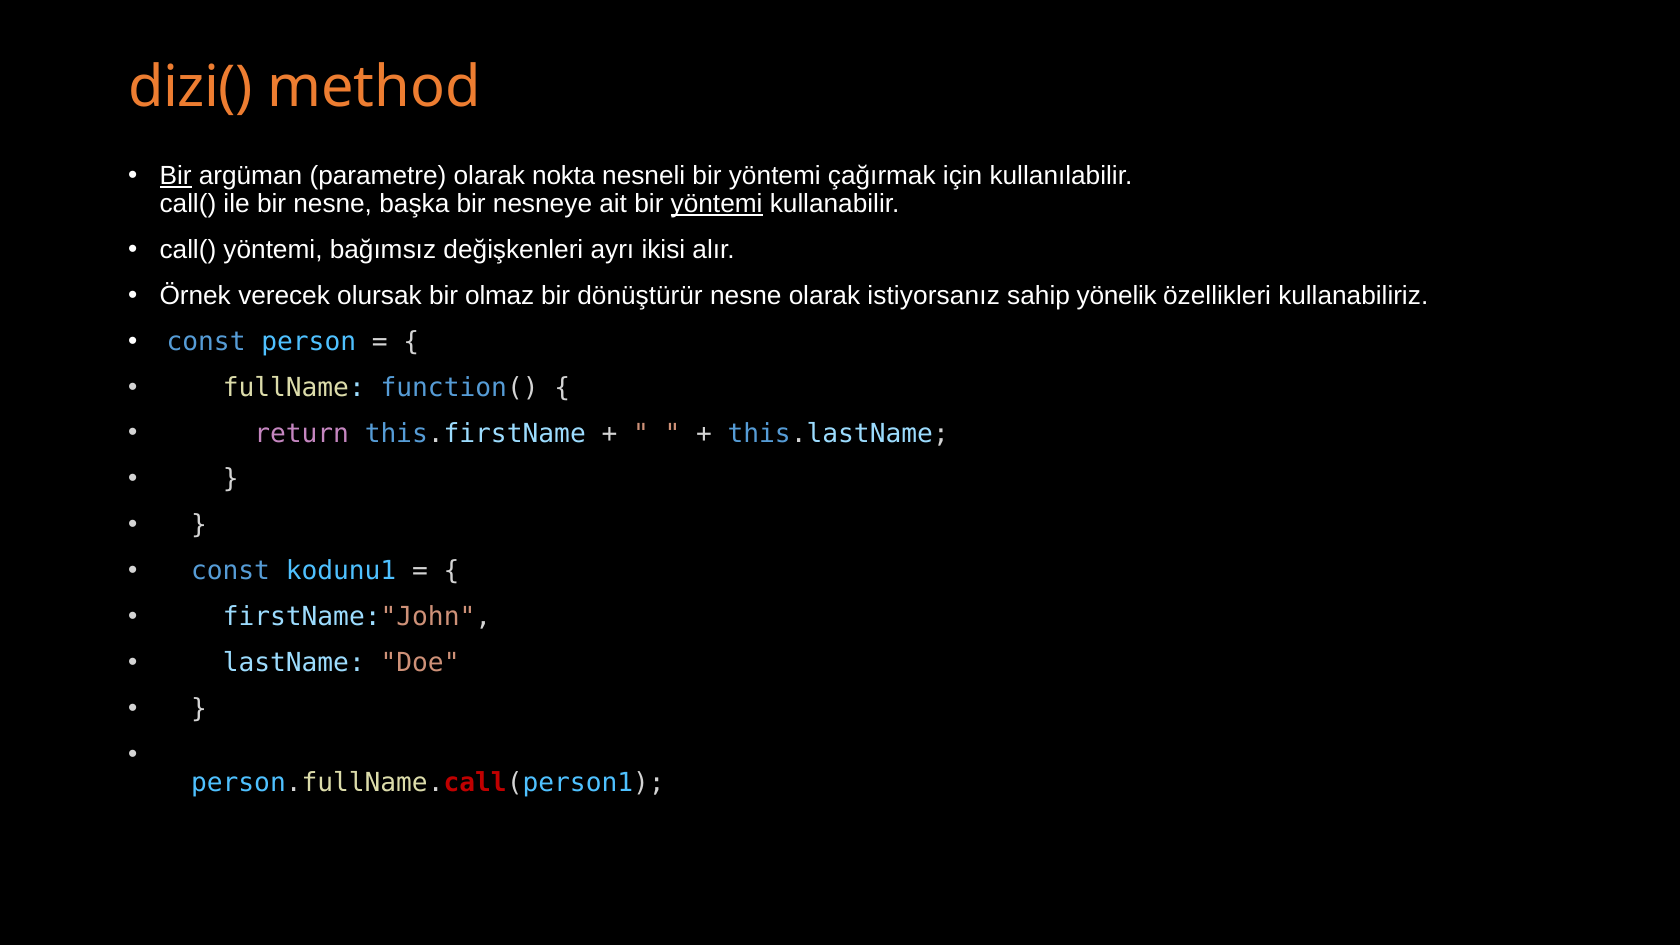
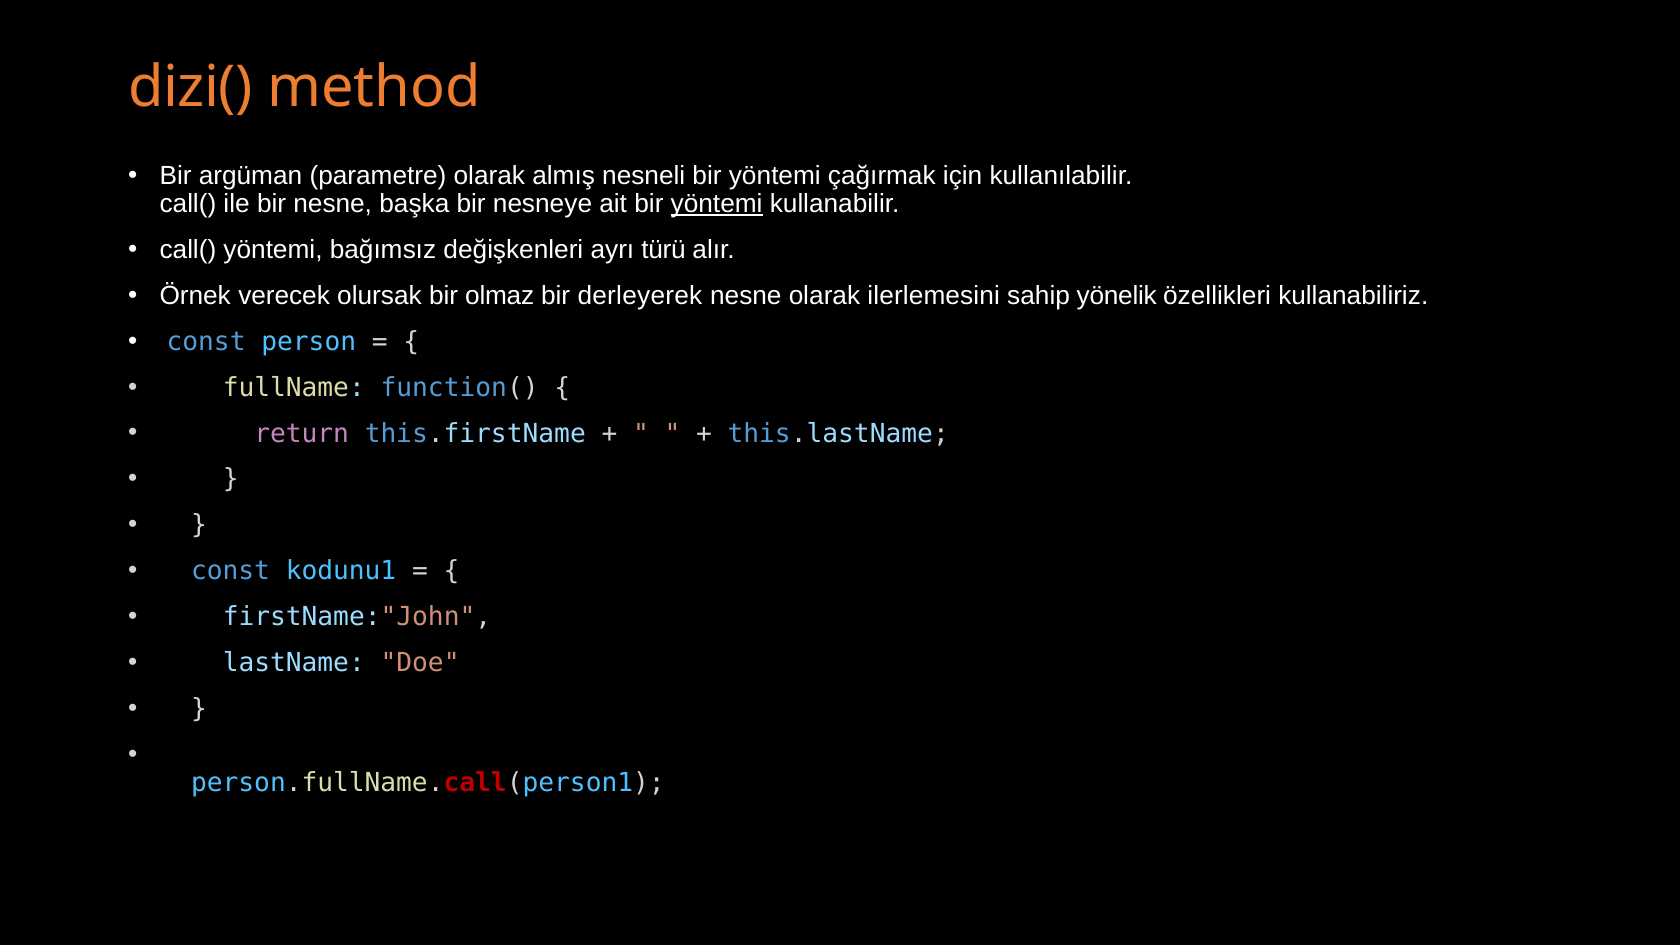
Bir underline: present -> none (176, 176)
nokta: nokta -> almış (564, 176)
ikisi: ikisi -> türü (664, 250)
dönüştürür: dönüştürür -> derleyerek (640, 296)
istiyorsanız: istiyorsanız -> ilerlemesini (934, 296)
